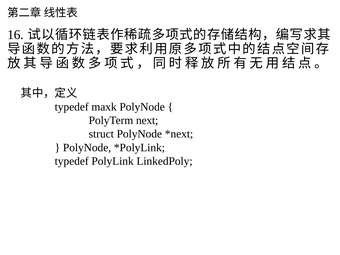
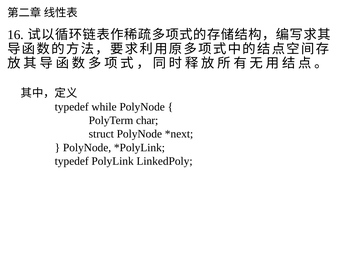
maxk: maxk -> while (104, 107)
next: next -> char (147, 120)
